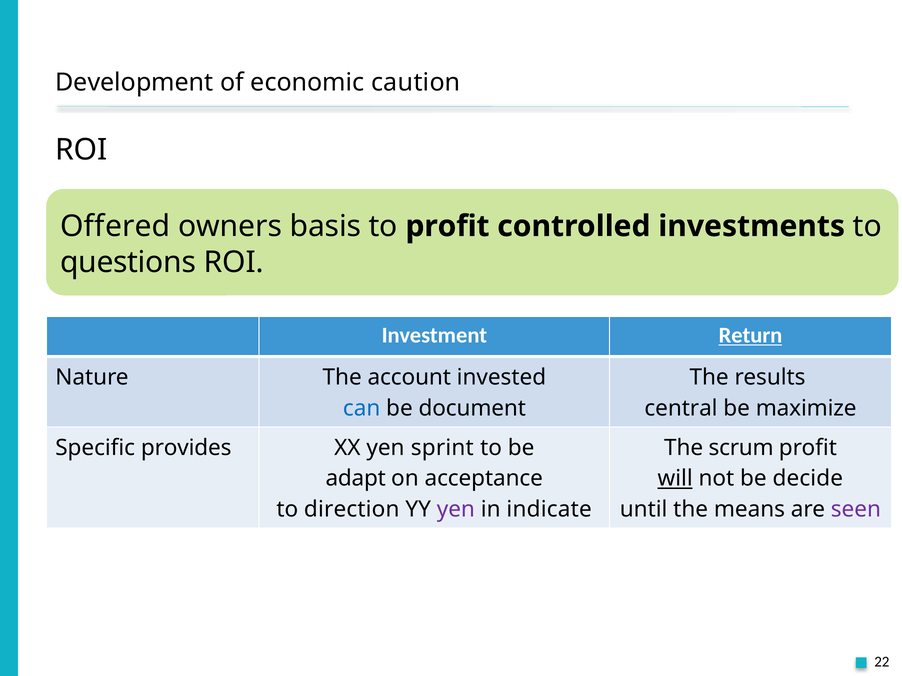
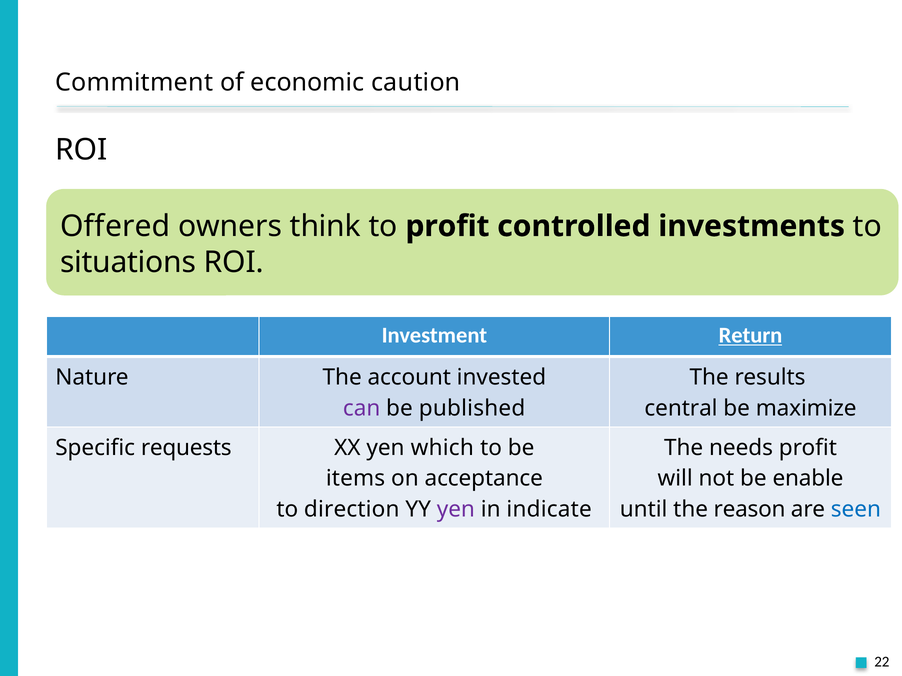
Development: Development -> Commitment (134, 82)
basis: basis -> think (325, 226)
questions: questions -> situations (128, 262)
can colour: blue -> purple (362, 408)
document: document -> published (472, 408)
provides: provides -> requests (186, 448)
sprint: sprint -> which (442, 448)
scrum: scrum -> needs (741, 448)
adapt: adapt -> items (355, 479)
will underline: present -> none (675, 479)
decide: decide -> enable (808, 479)
means: means -> reason (750, 510)
seen colour: purple -> blue (856, 510)
